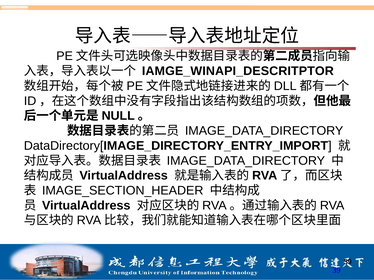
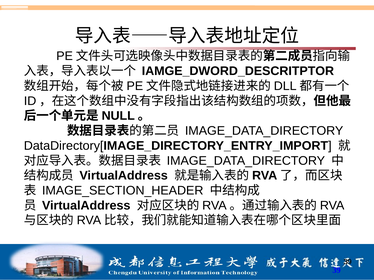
IAMGE_WINAPI_DESCRITPTOR: IAMGE_WINAPI_DESCRITPTOR -> IAMGE_DWORD_DESCRITPTOR (238, 71)
